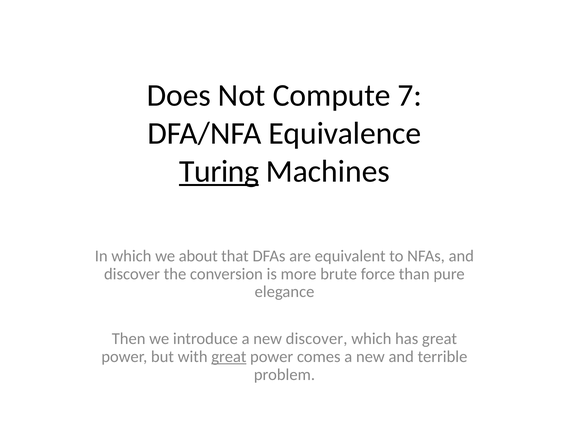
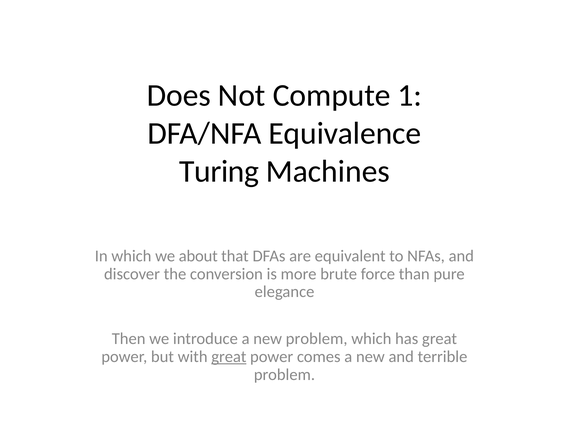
7: 7 -> 1 (410, 95)
Turing underline: present -> none (219, 171)
new discover: discover -> problem (317, 339)
